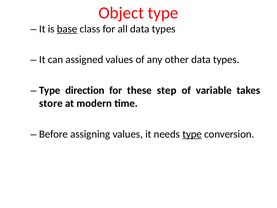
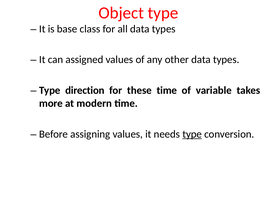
base underline: present -> none (67, 29)
these step: step -> time (167, 90)
store: store -> more (51, 103)
